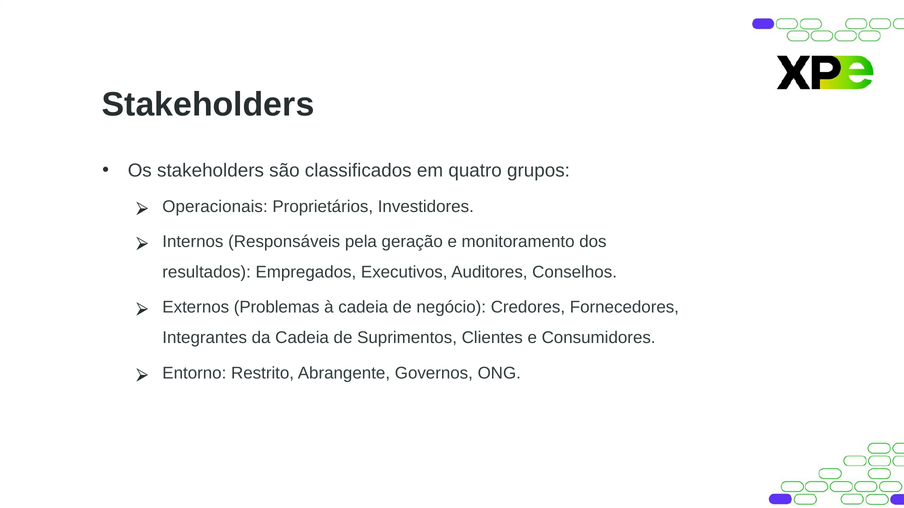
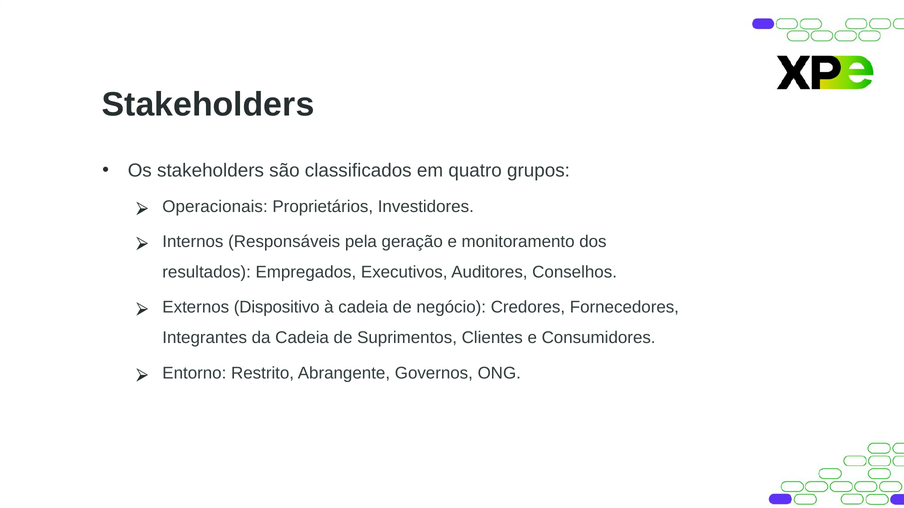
Problemas: Problemas -> Dispositivo (277, 308)
